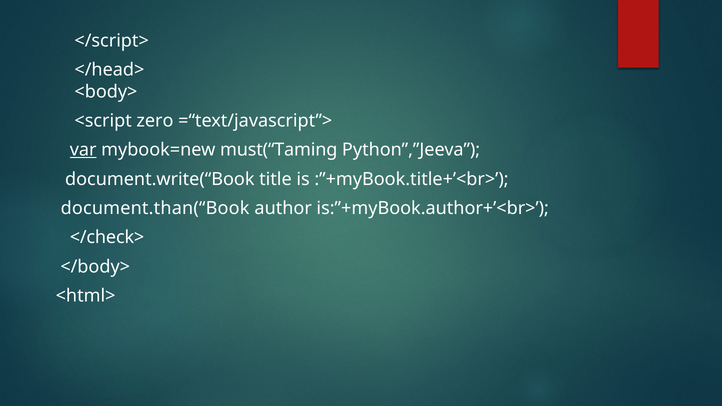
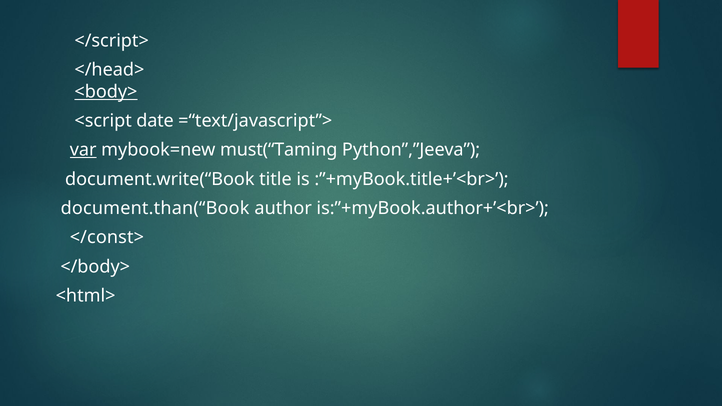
<body> underline: none -> present (106, 92)
zero: zero -> date (155, 121)
</check>: </check> -> </const> (107, 238)
